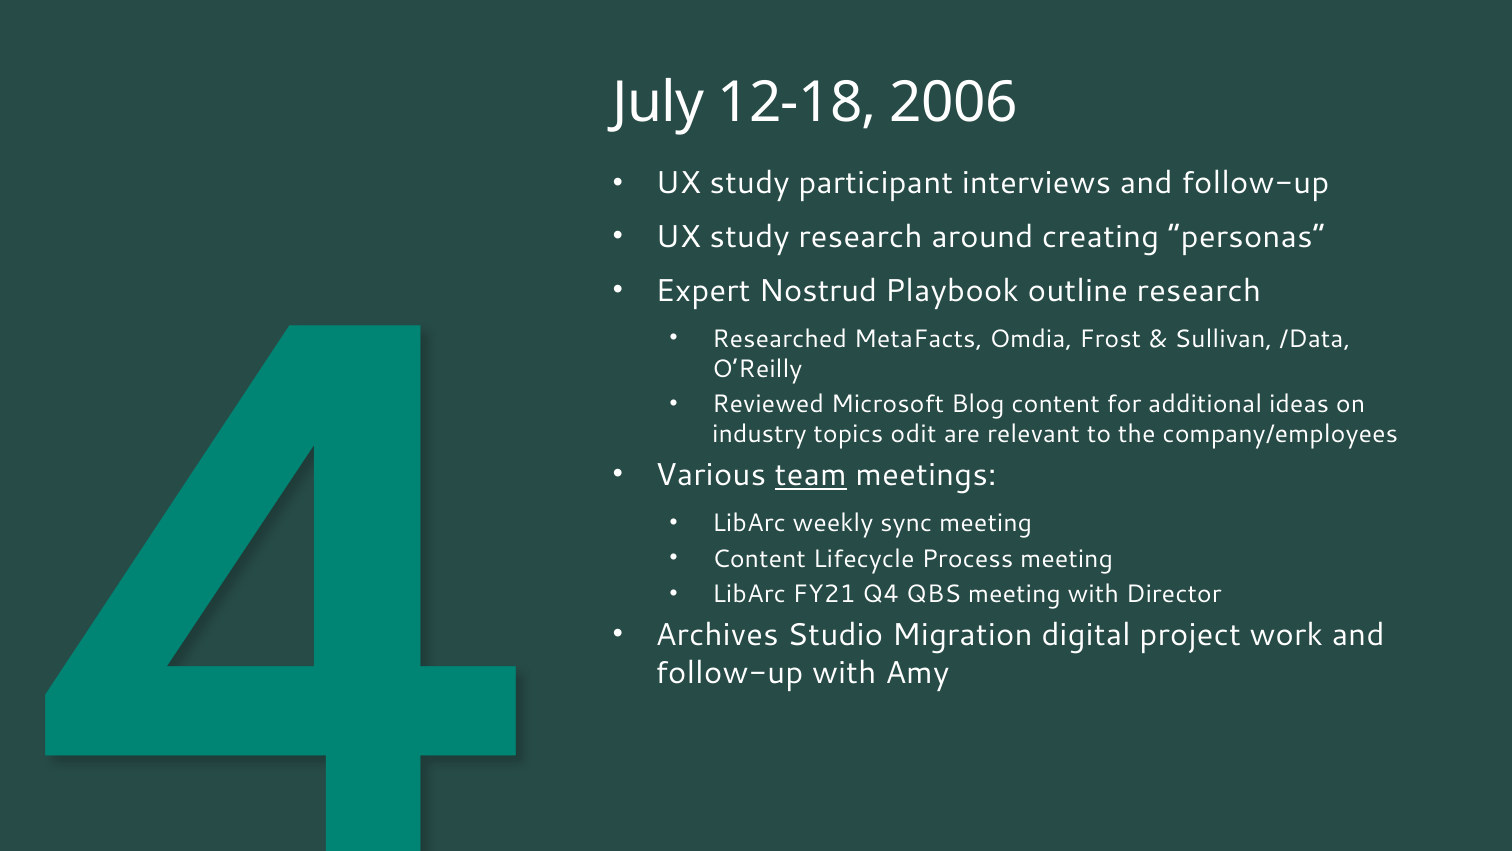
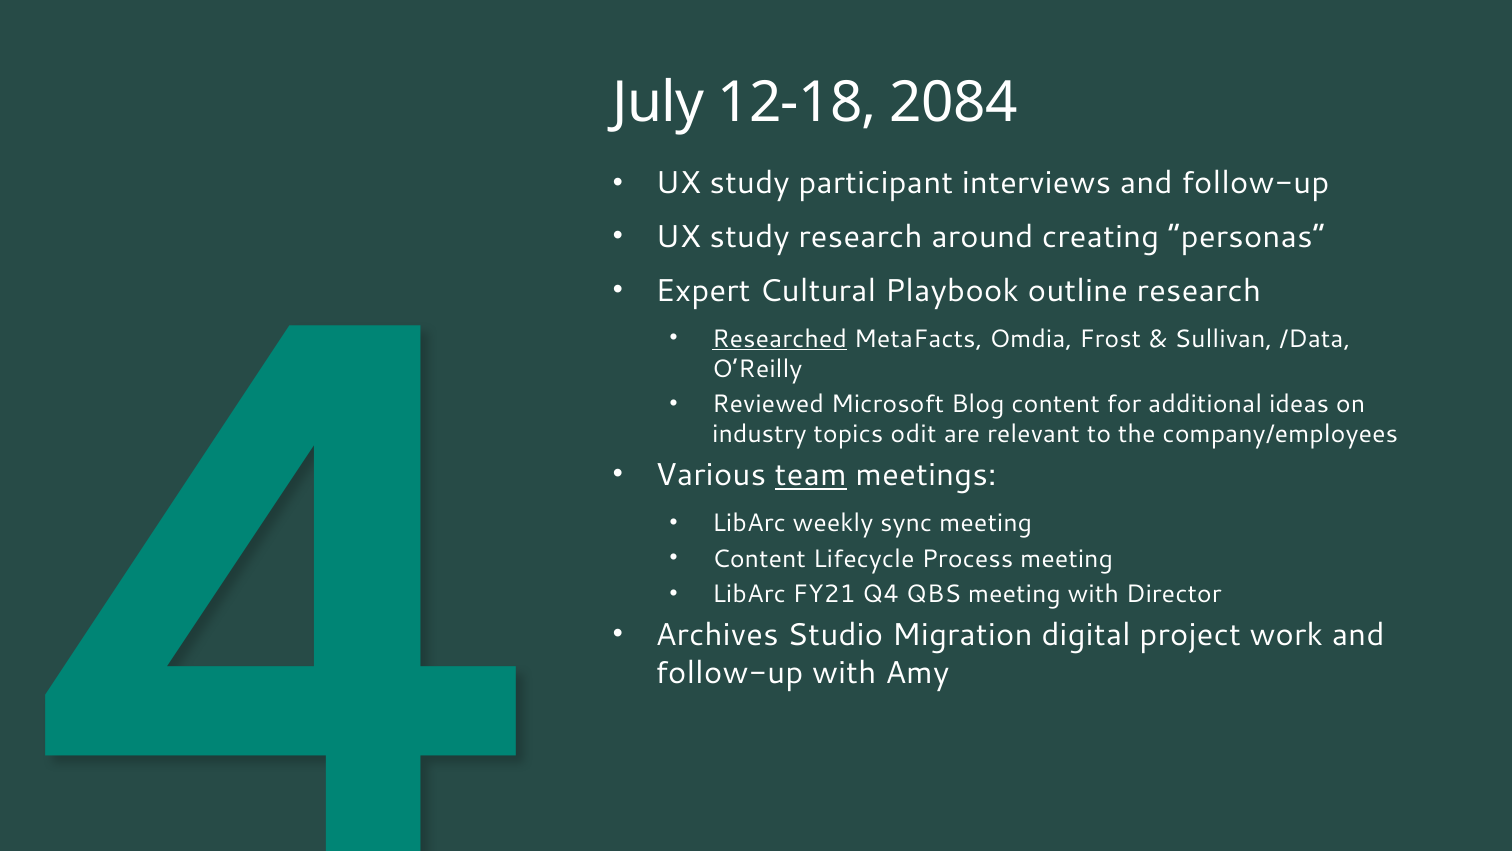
2006: 2006 -> 2084 (954, 103)
Nostrud: Nostrud -> Cultural (818, 290)
Researched underline: none -> present (780, 339)
